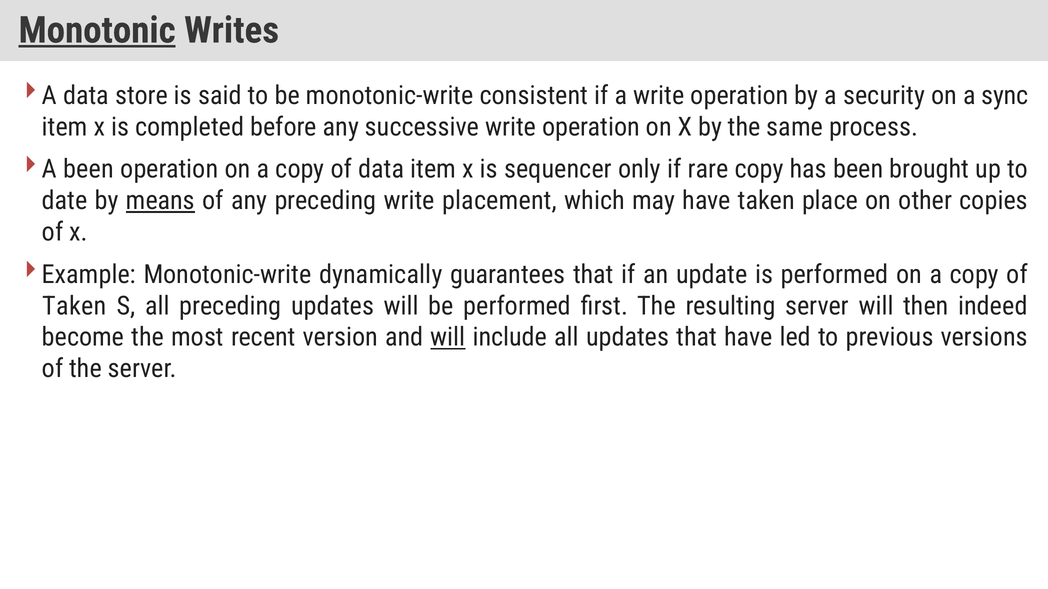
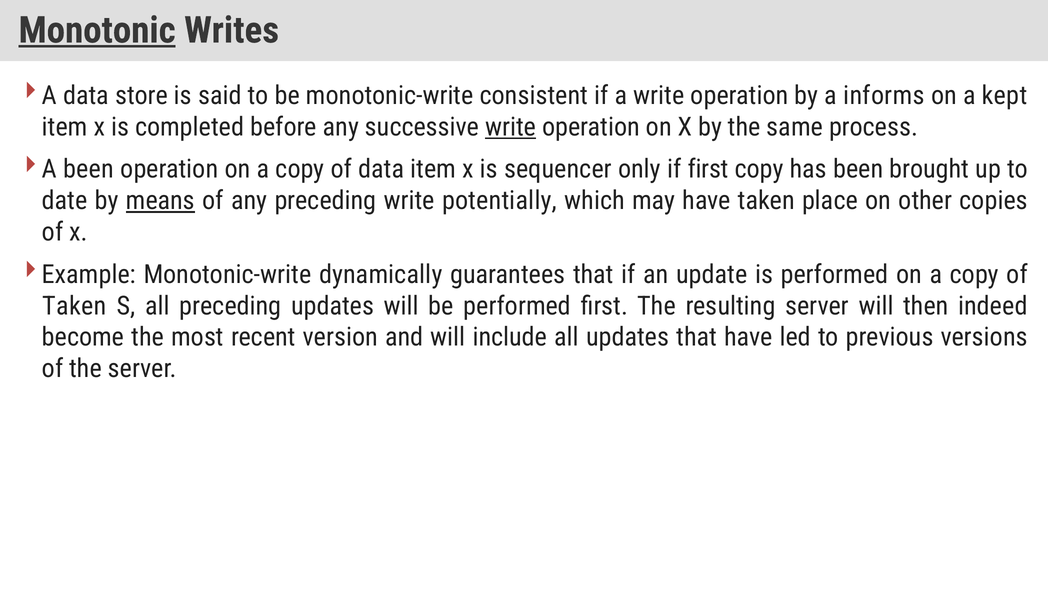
security: security -> informs (884, 96)
sync: sync -> kept (1005, 96)
write underline: none -> present (511, 127)
if rare: rare -> first (708, 169)
placement: placement -> potentially (499, 201)
will underline: present -> none (448, 338)
